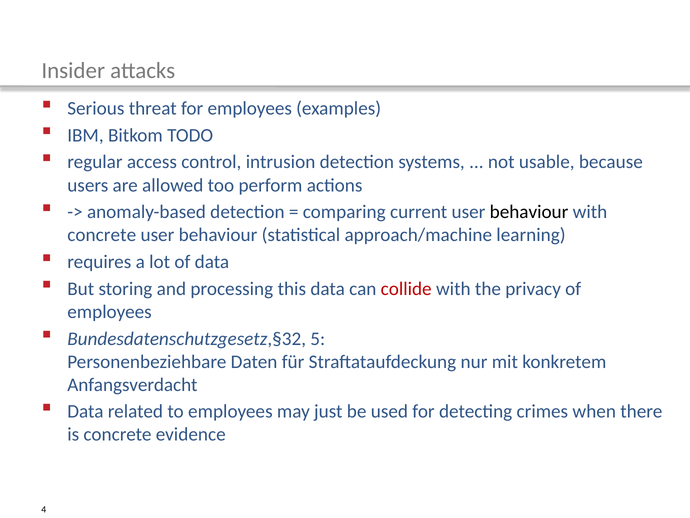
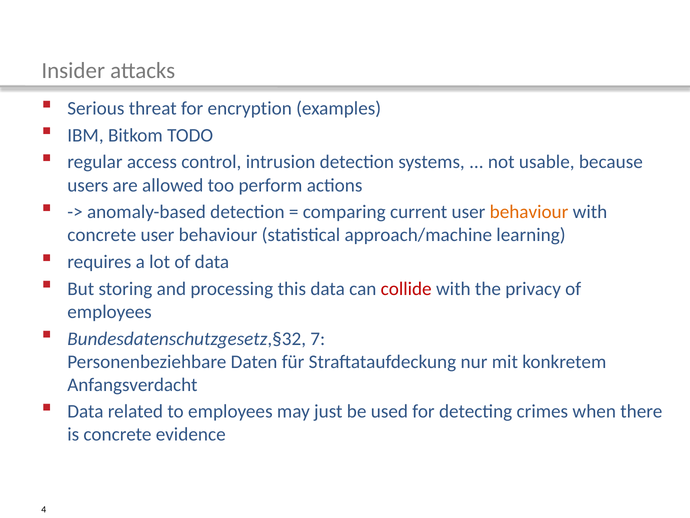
for employees: employees -> encryption (250, 108)
behaviour colour: black -> orange (529, 212)
5: 5 -> 7 (318, 338)
